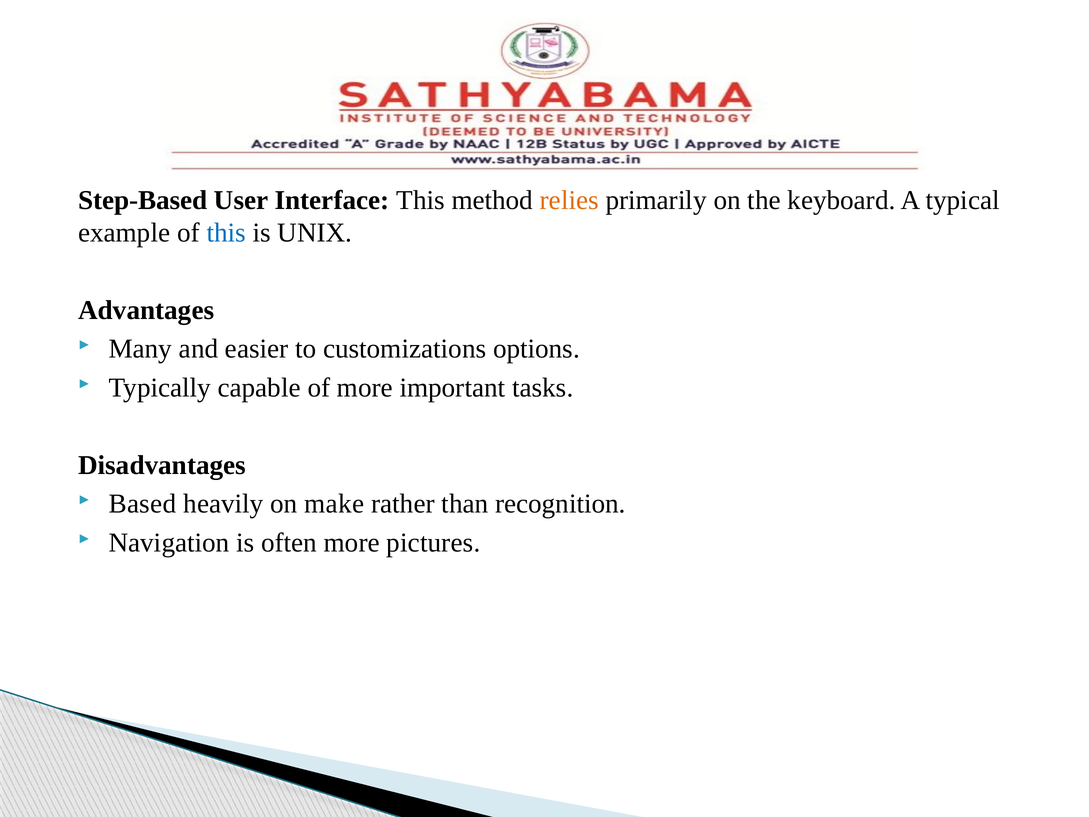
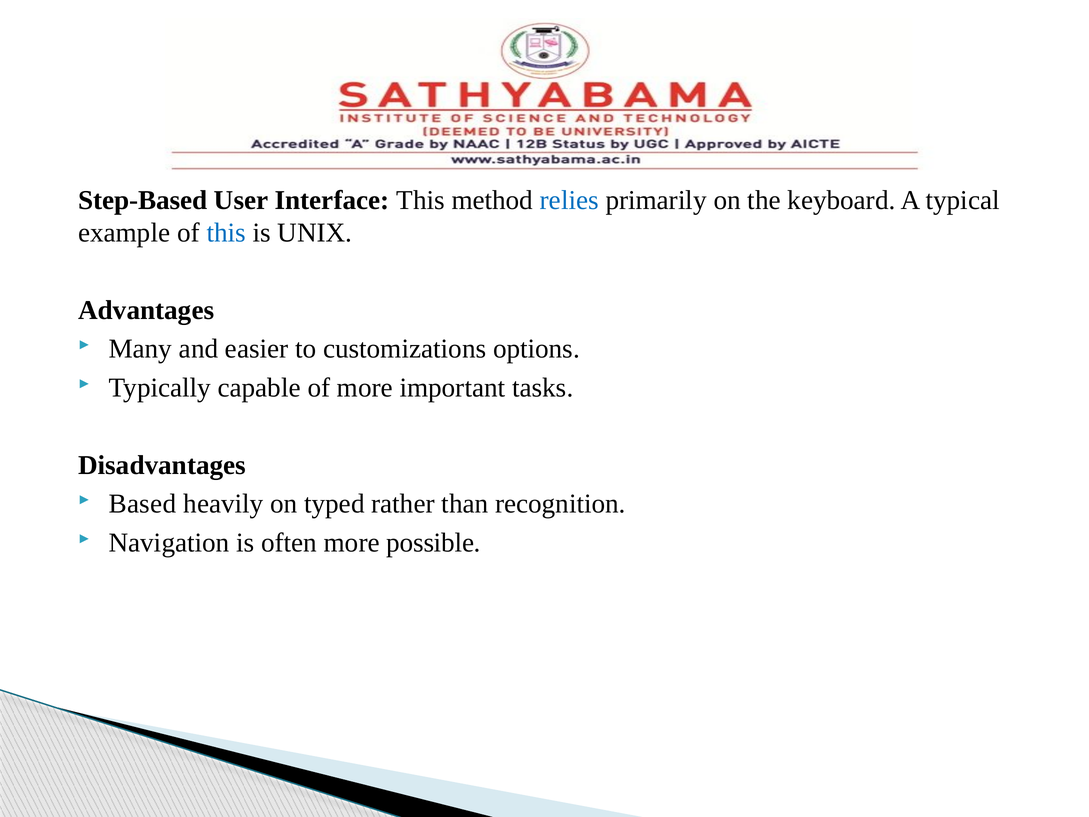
relies colour: orange -> blue (569, 200)
make: make -> typed (334, 504)
pictures: pictures -> possible (434, 542)
